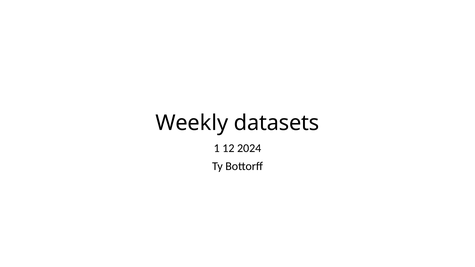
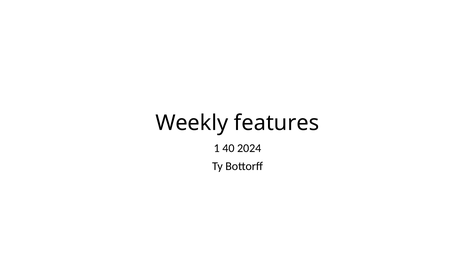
datasets: datasets -> features (277, 123)
12: 12 -> 40 (228, 148)
